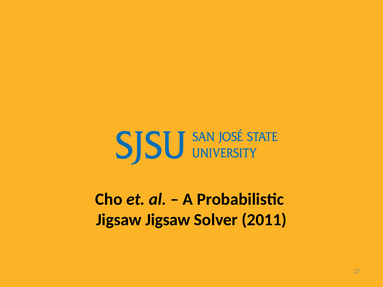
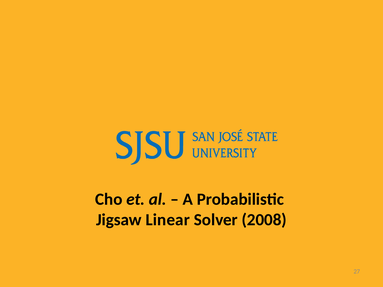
Jigsaw Jigsaw: Jigsaw -> Linear (168, 220)
2011: 2011 -> 2008 (264, 220)
